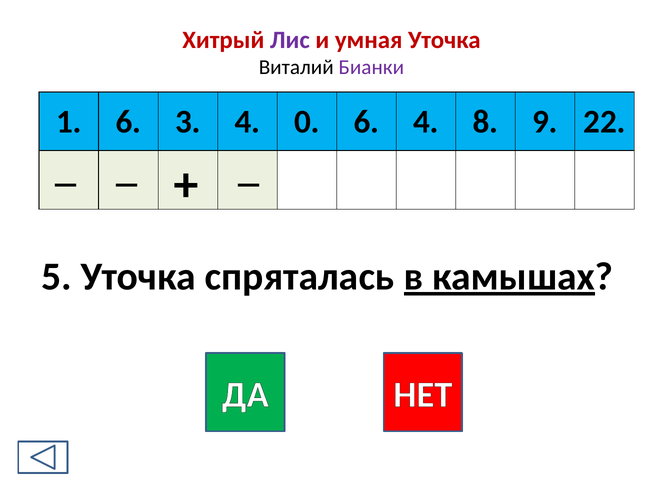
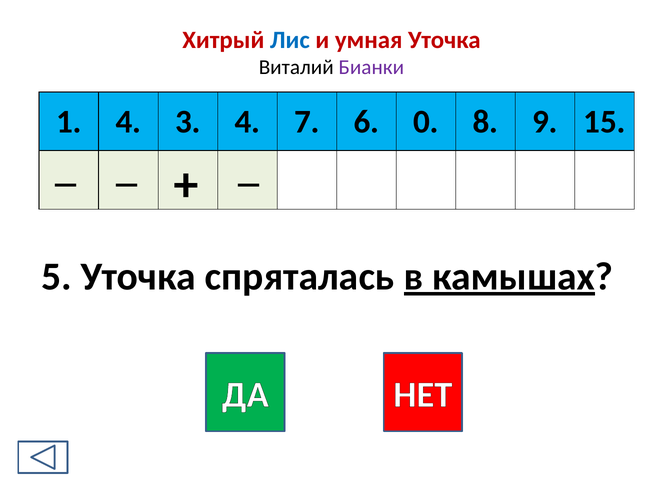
Лис colour: purple -> blue (290, 40)
1 6: 6 -> 4 (128, 122)
0: 0 -> 7 (307, 122)
6 4: 4 -> 0 (426, 122)
22: 22 -> 15 (604, 122)
